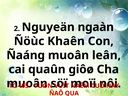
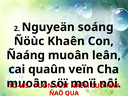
ngaàn: ngaàn -> soáng (96, 27)
giôø: giôø -> veïn (81, 69)
